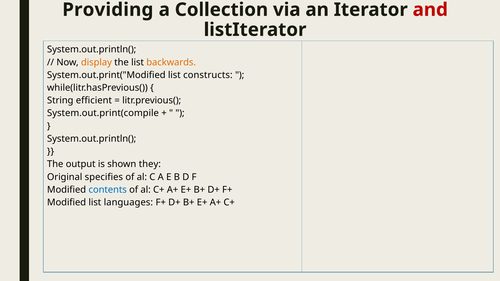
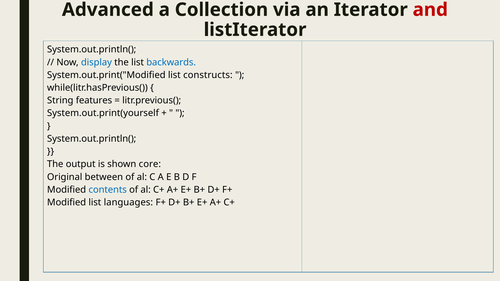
Providing: Providing -> Advanced (108, 10)
display colour: orange -> blue (96, 62)
backwards colour: orange -> blue (171, 62)
efficient: efficient -> features (94, 101)
System.out.print(compile: System.out.print(compile -> System.out.print(yourself (103, 113)
they: they -> core (150, 164)
specifies: specifies -> between (104, 177)
